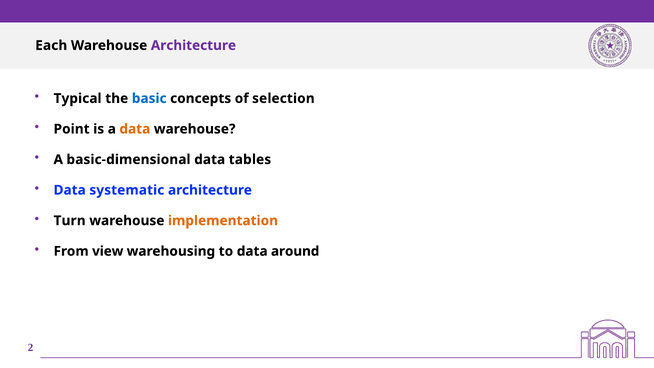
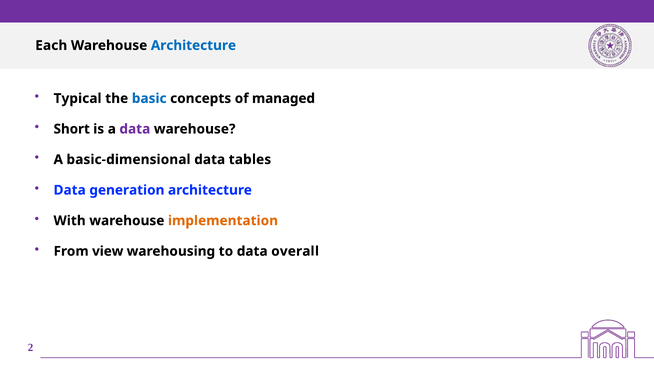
Architecture colour: purple -> blue (193, 45)
selection: selection -> managed (283, 98)
Point: Point -> Short (72, 129)
data colour: orange -> purple (135, 129)
systematic: systematic -> generation (127, 190)
Turn: Turn -> With (70, 221)
around: around -> overall (295, 251)
